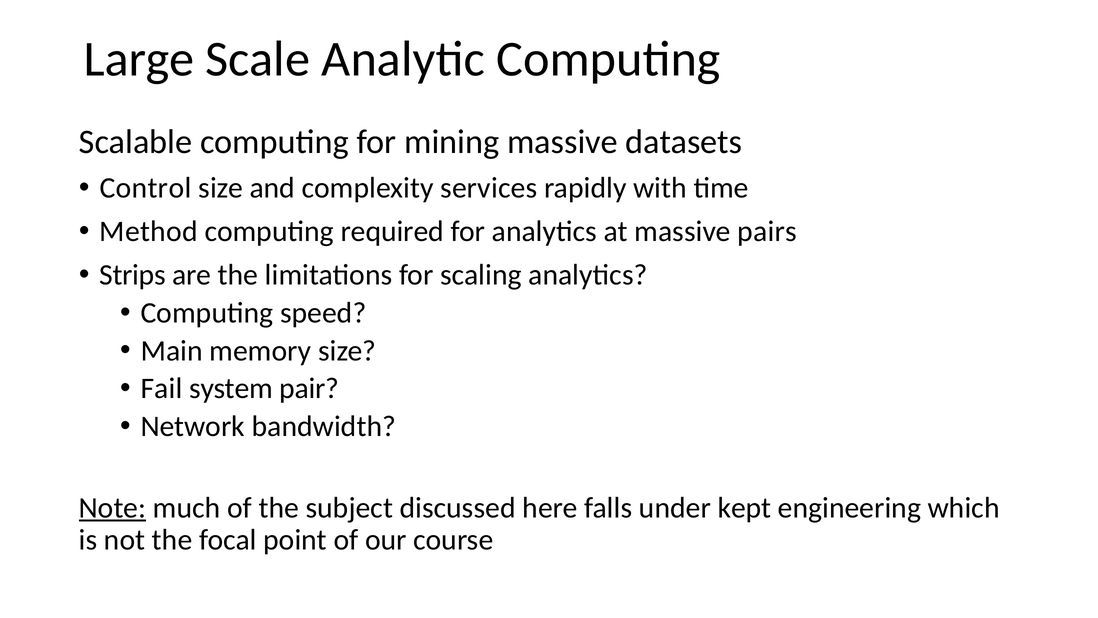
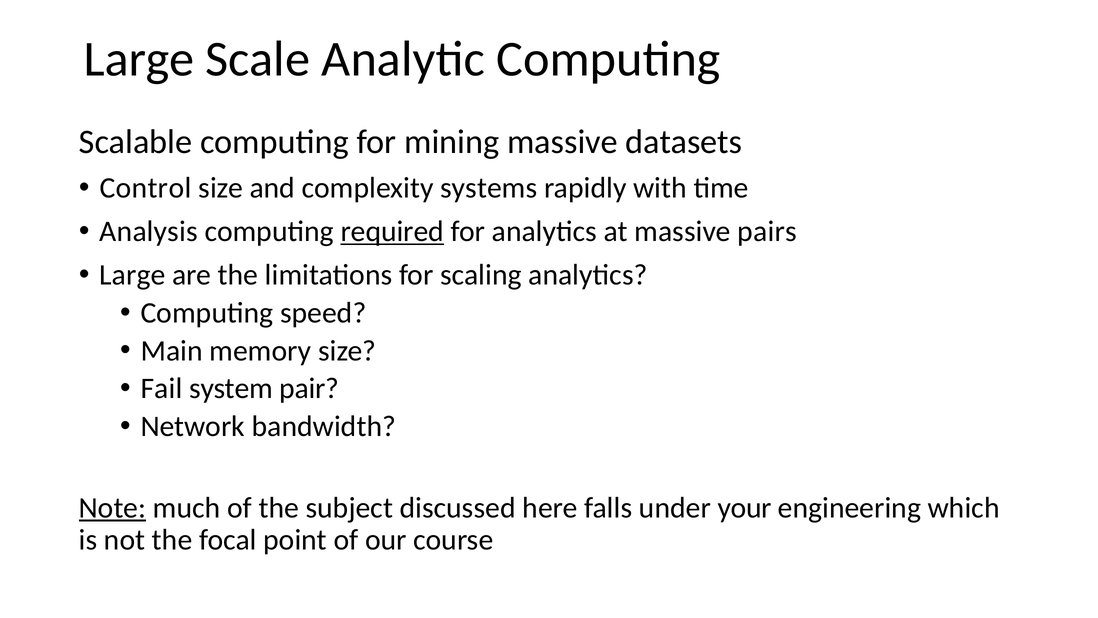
services: services -> systems (489, 188)
Method: Method -> Analysis (149, 231)
required underline: none -> present (392, 231)
Strips: Strips -> Large (132, 275)
kept: kept -> your (745, 507)
